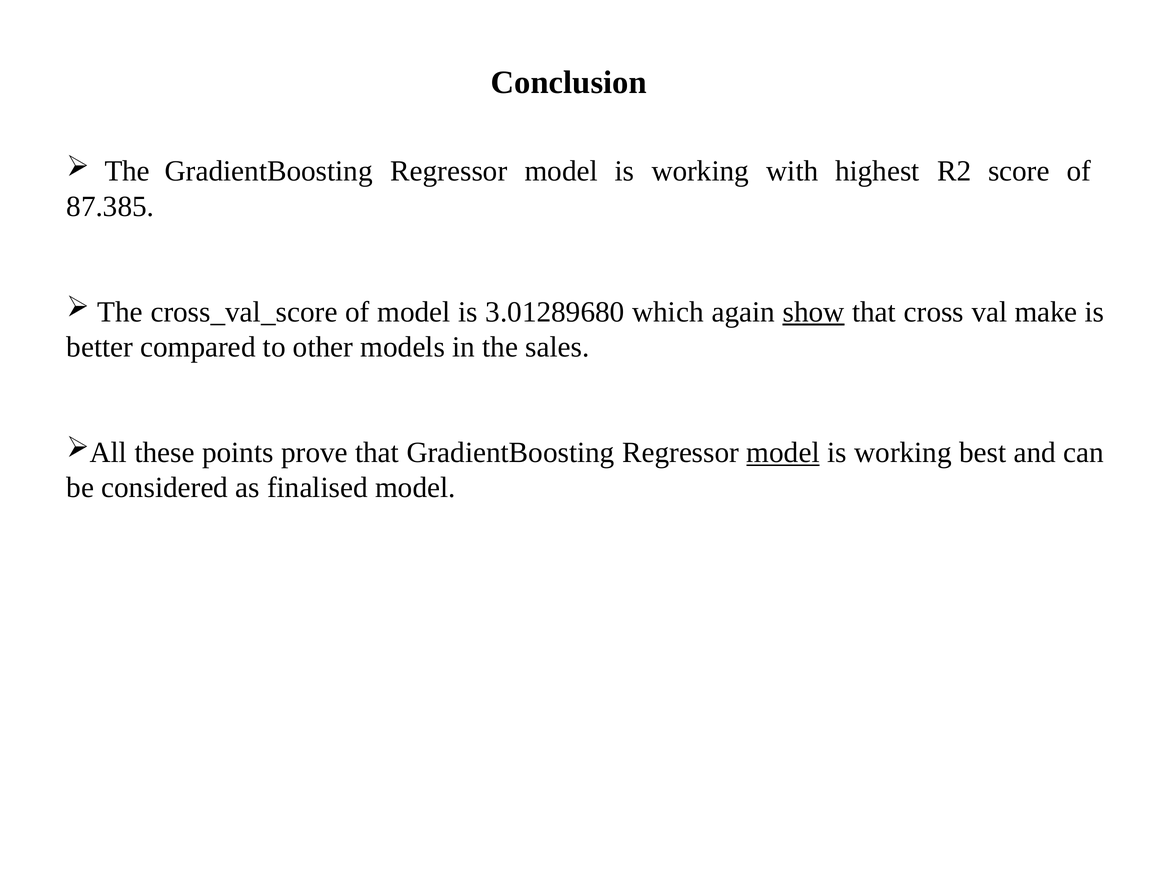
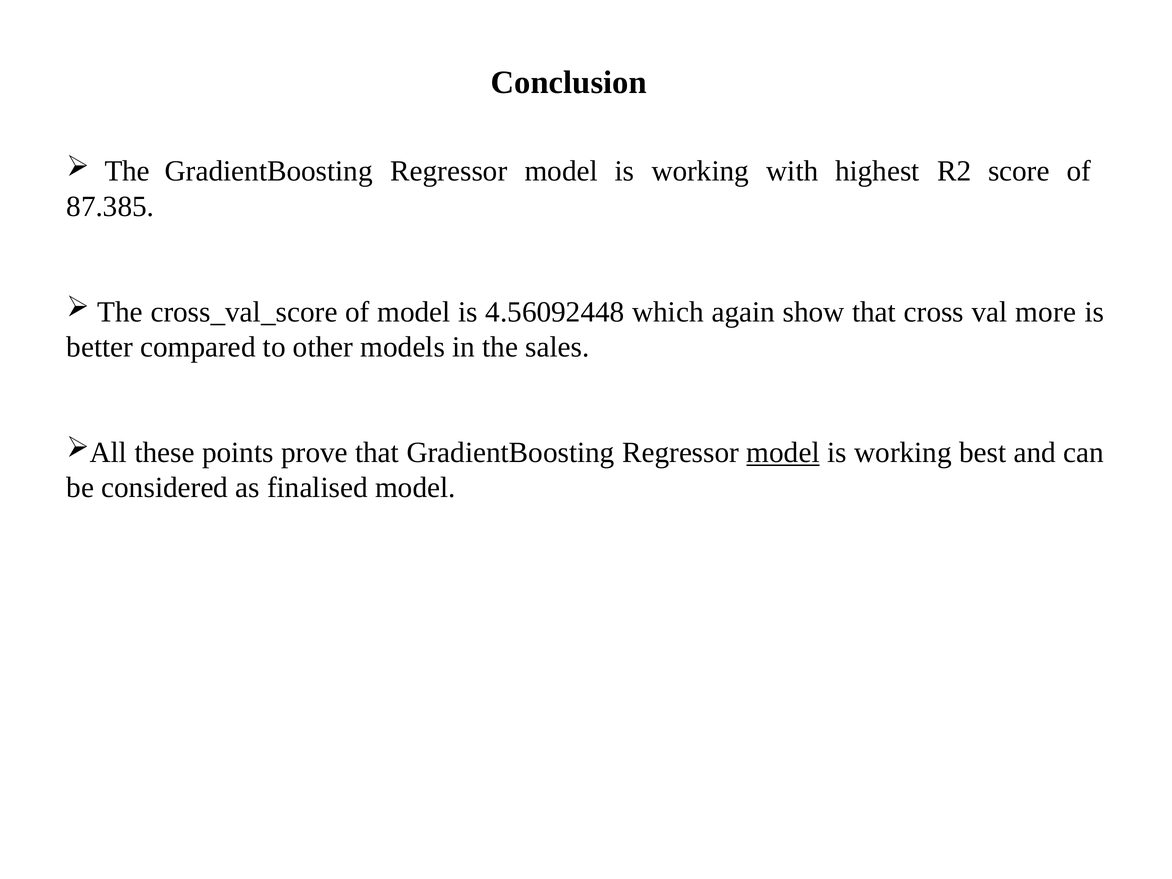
3.01289680: 3.01289680 -> 4.56092448 (555, 312)
show underline: present -> none (814, 312)
make: make -> more (1046, 312)
